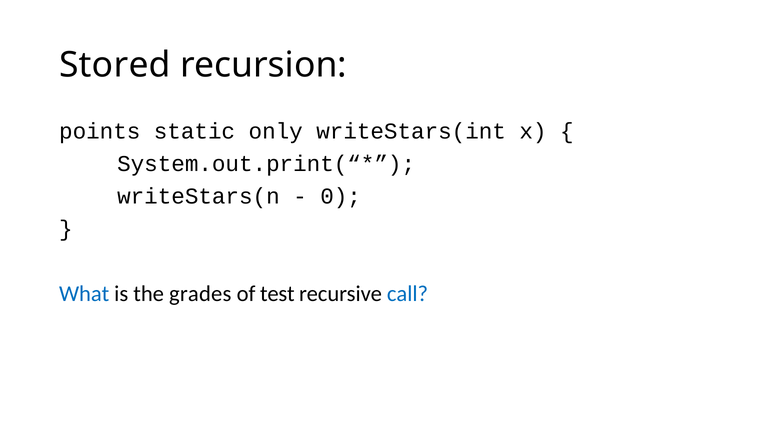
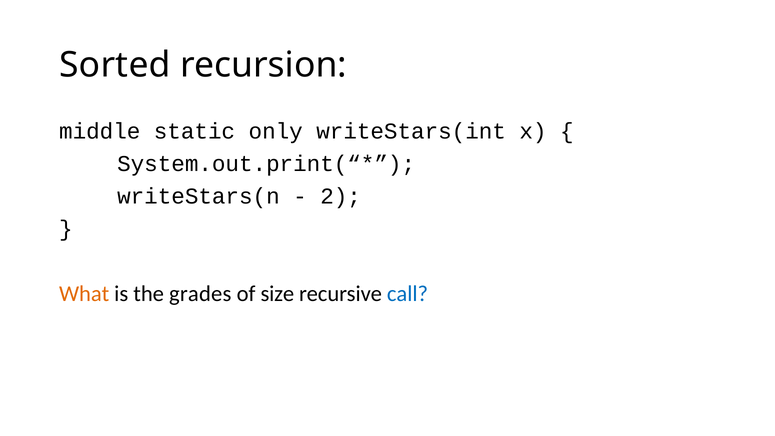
Stored: Stored -> Sorted (115, 65)
points: points -> middle (100, 131)
0: 0 -> 2 (341, 196)
What colour: blue -> orange (84, 294)
test: test -> size (277, 294)
